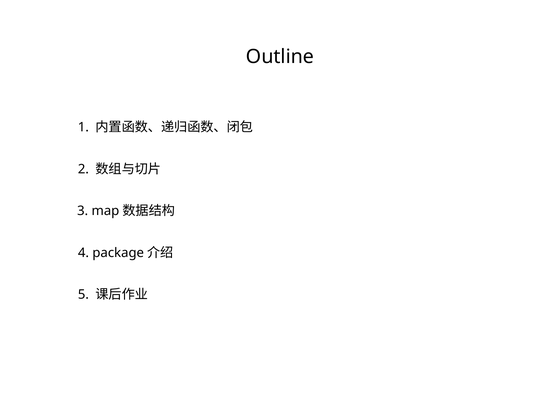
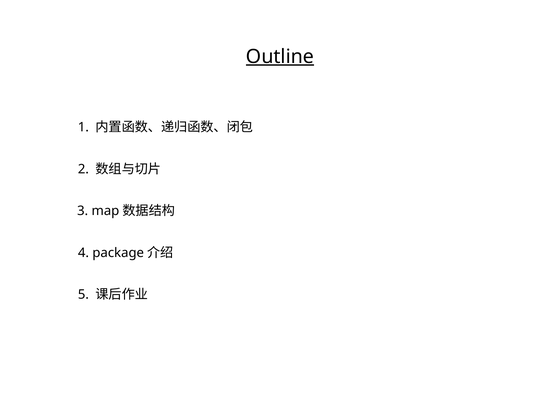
Outline underline: none -> present (280, 57)
